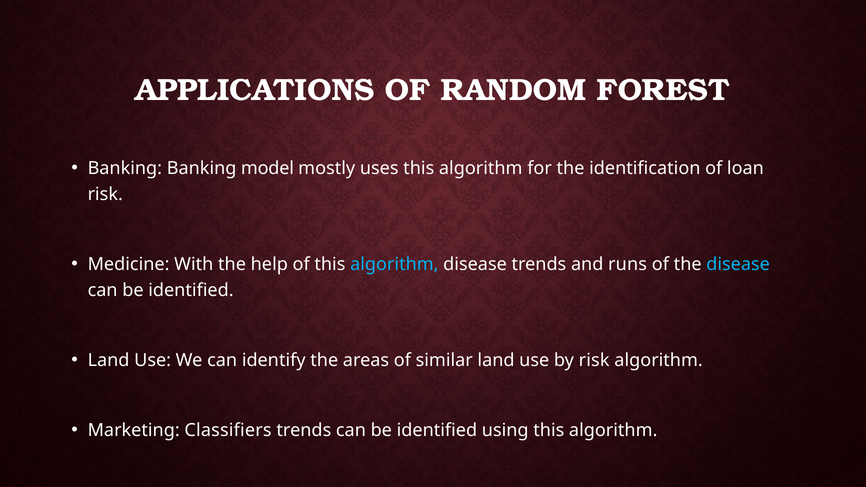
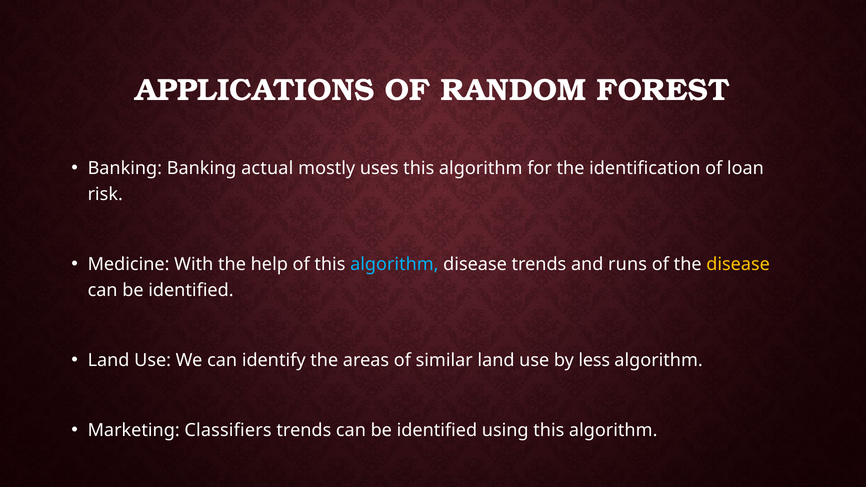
model: model -> actual (267, 169)
disease colour: light blue -> yellow (738, 265)
by risk: risk -> less (594, 361)
